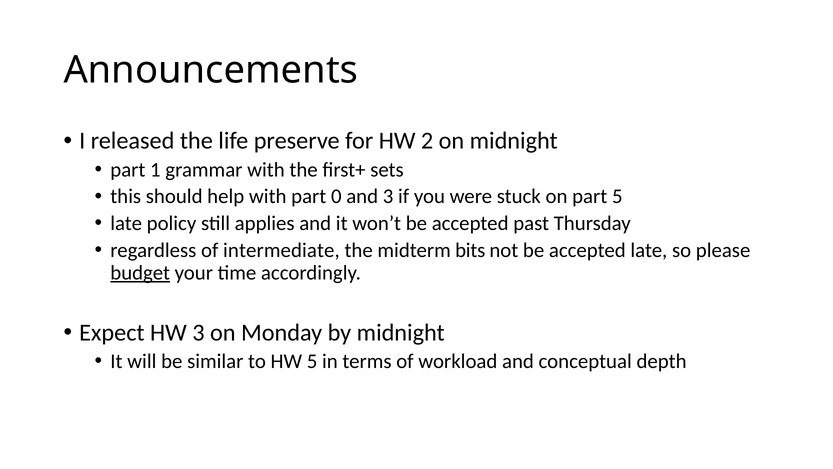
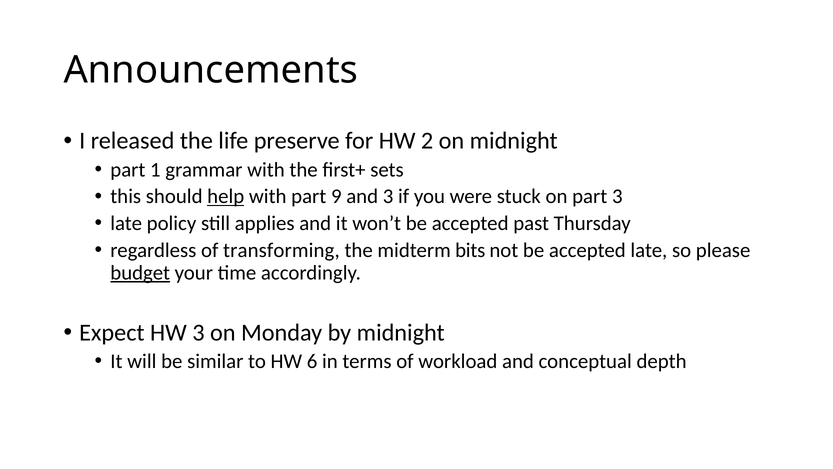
help underline: none -> present (226, 196)
0: 0 -> 9 (336, 196)
part 5: 5 -> 3 (617, 196)
intermediate: intermediate -> transforming (281, 250)
HW 5: 5 -> 6 (312, 361)
